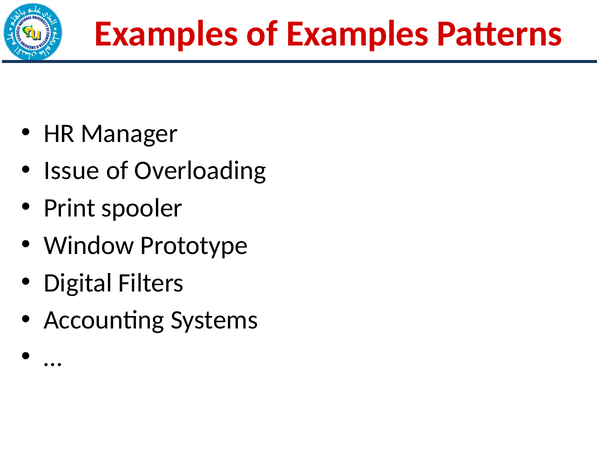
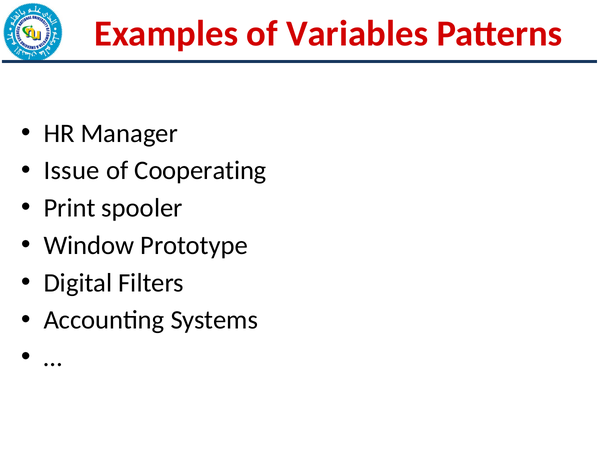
of Examples: Examples -> Variables (357, 34)
Overloading: Overloading -> Cooperating (200, 171)
